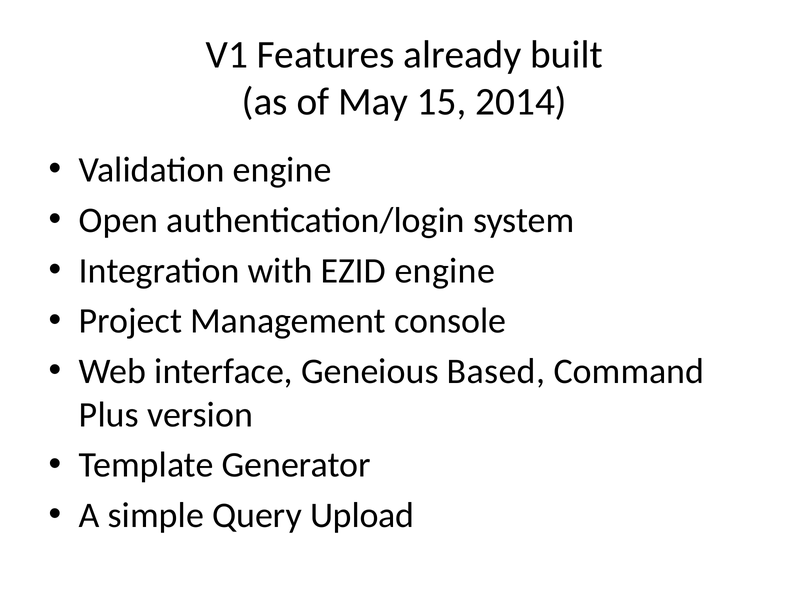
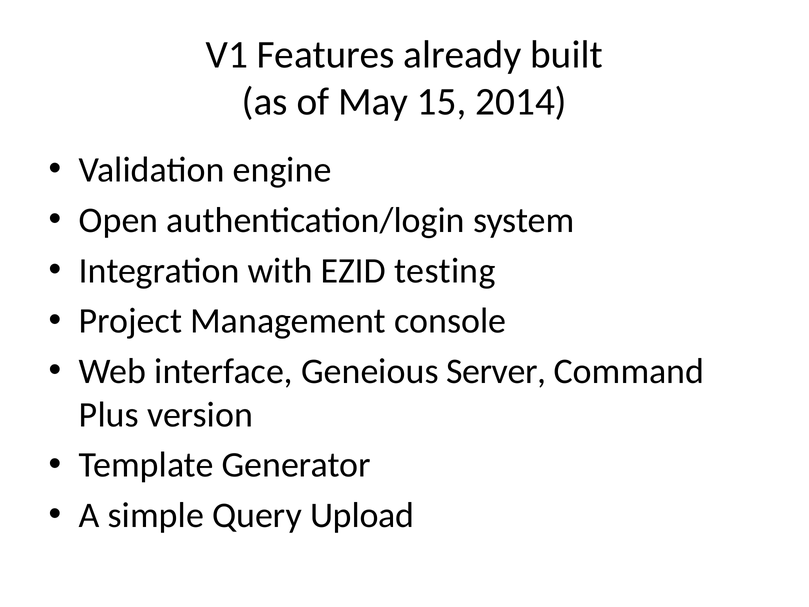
EZID engine: engine -> testing (445, 271)
Based: Based -> Server (496, 371)
